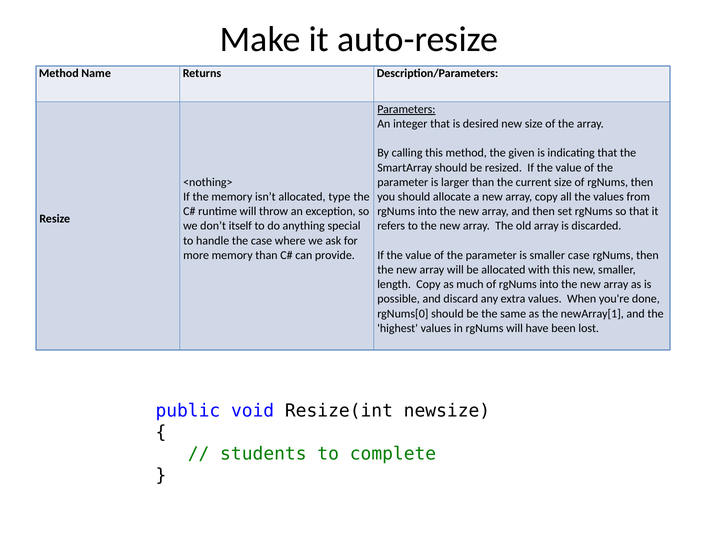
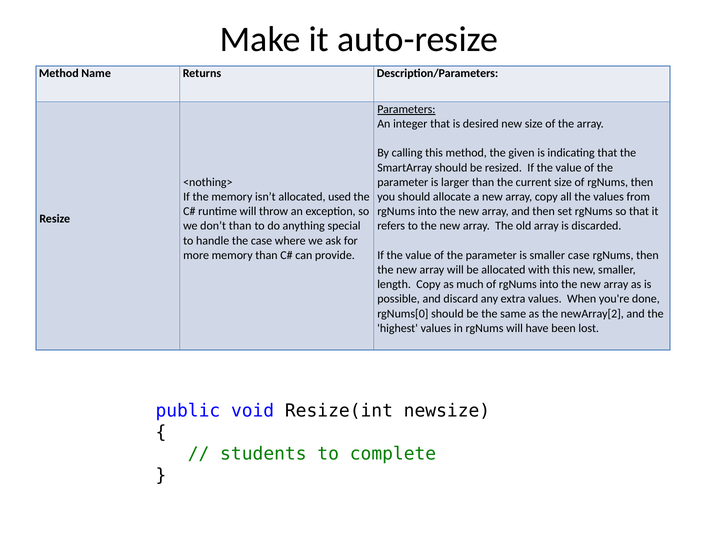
type: type -> used (340, 197)
don’t itself: itself -> than (240, 226)
newArray[1: newArray[1 -> newArray[2 (592, 313)
